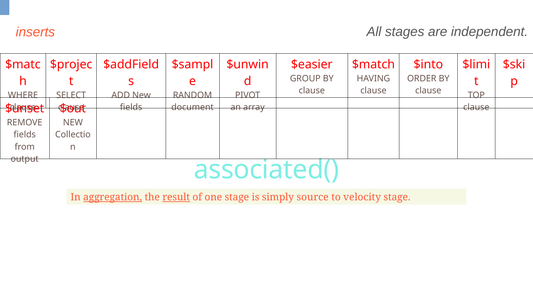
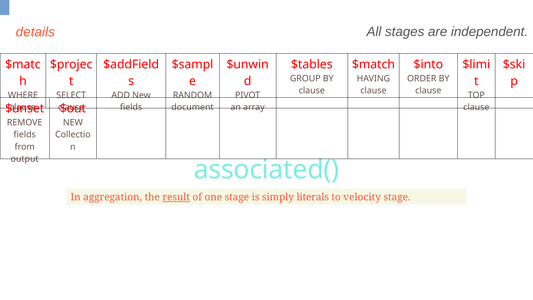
inserts: inserts -> details (35, 32)
$easier: $easier -> $tables (312, 64)
aggregation underline: present -> none (113, 197)
source: source -> literals (313, 197)
